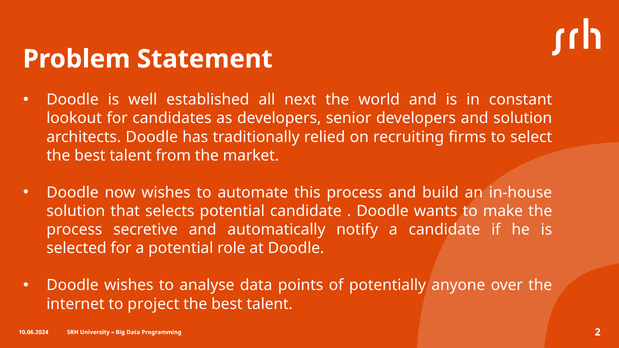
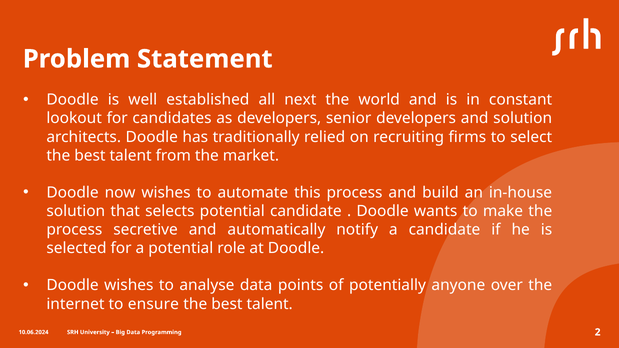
project: project -> ensure (153, 304)
